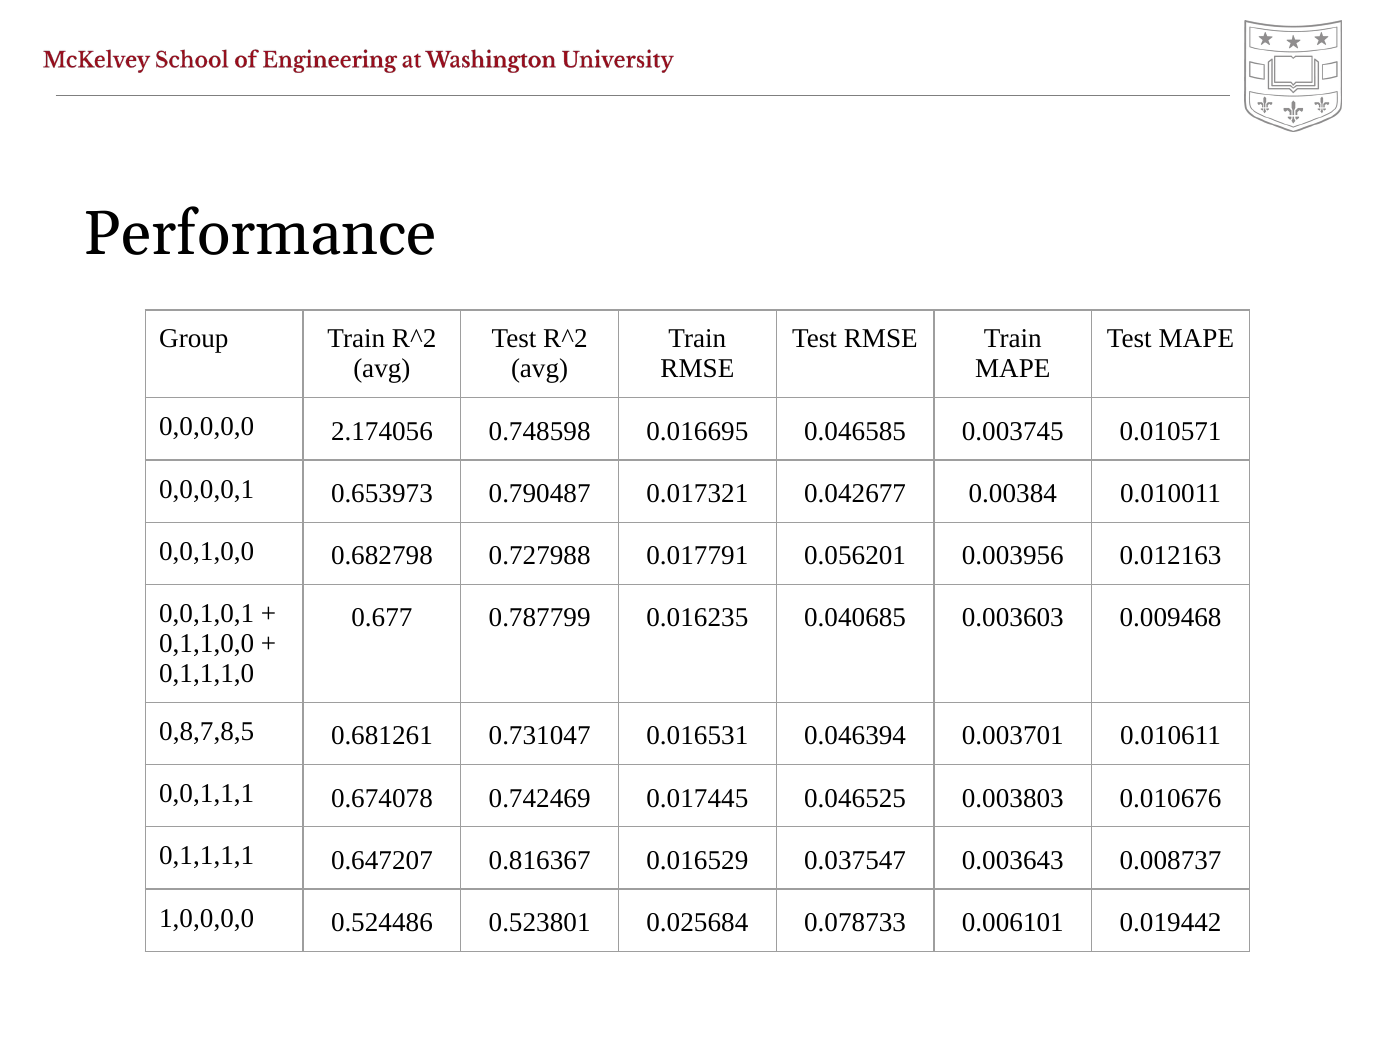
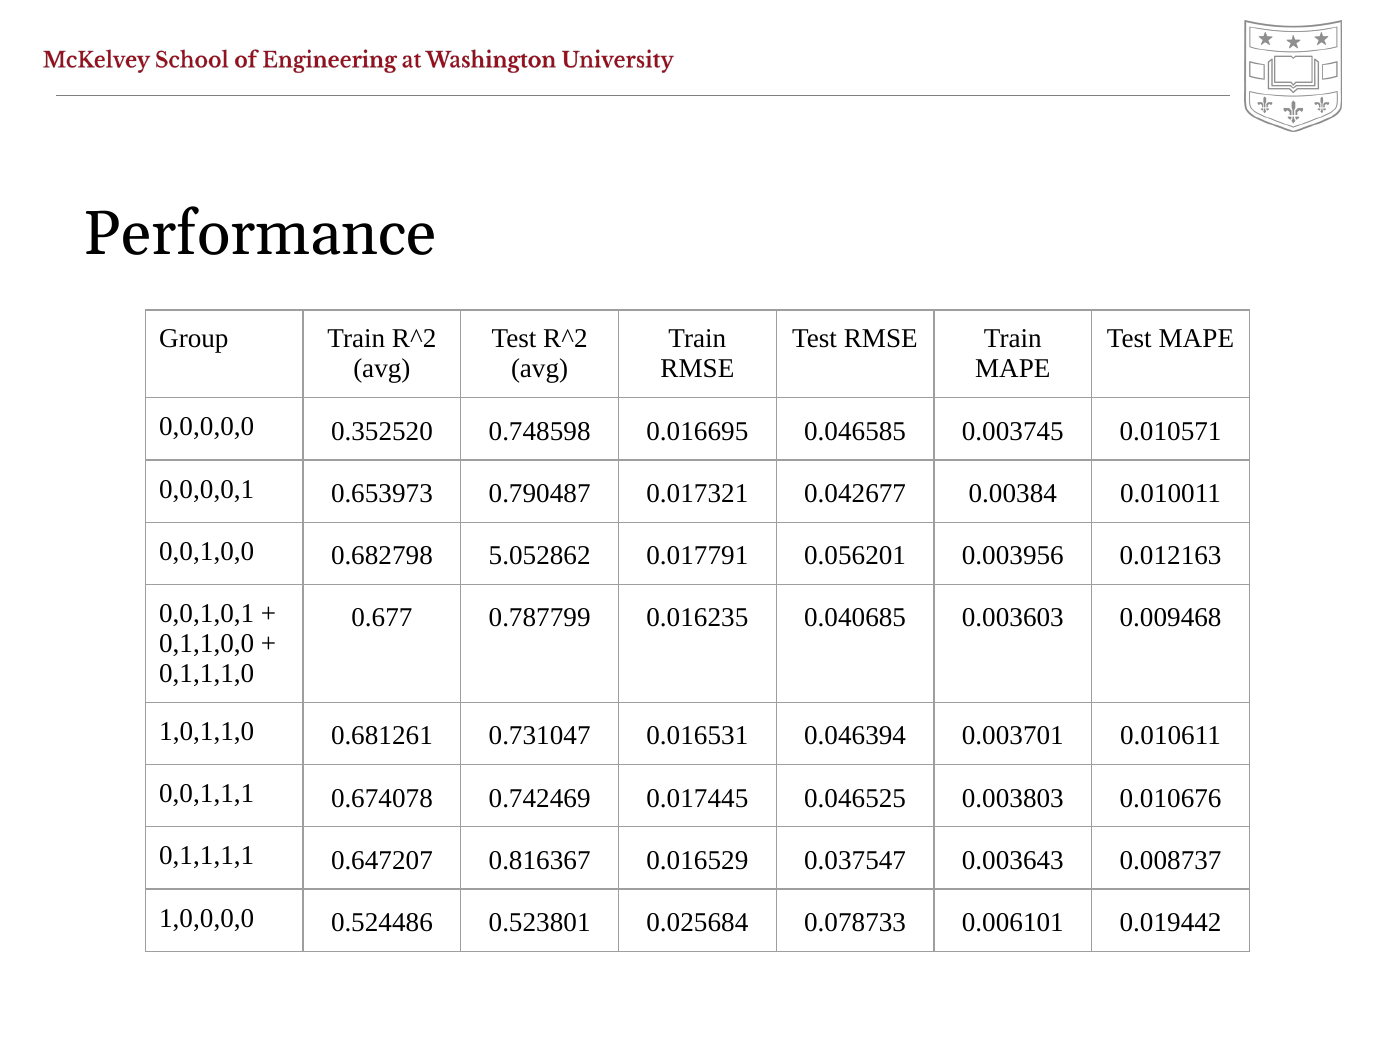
2.174056: 2.174056 -> 0.352520 (382, 431)
0.727988: 0.727988 -> 5.052862 (540, 556)
0,8,7,8,5: 0,8,7,8,5 -> 1,0,1,1,0 (207, 732)
